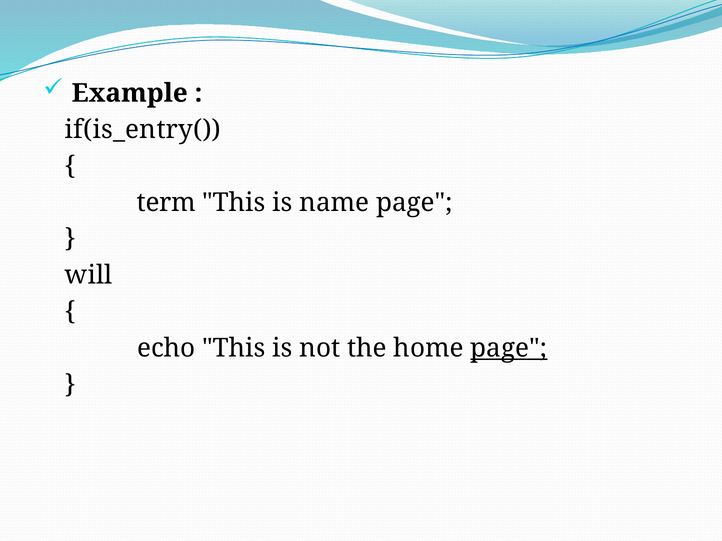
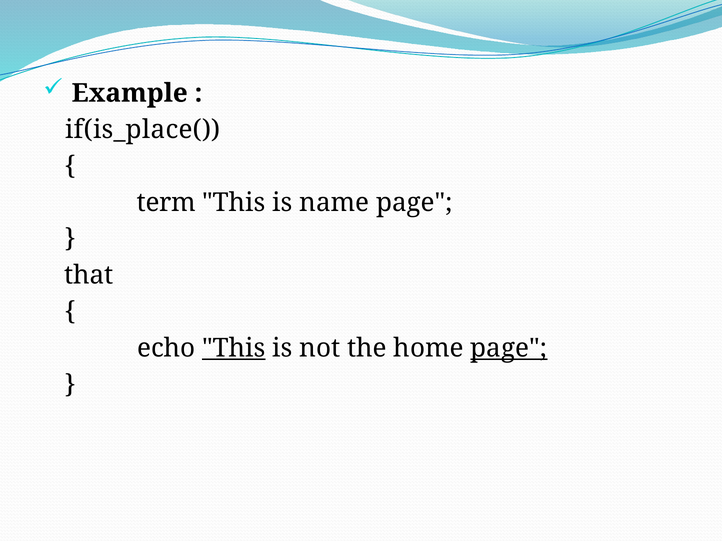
if(is_entry(: if(is_entry( -> if(is_place( (143, 130)
will: will -> that (89, 276)
This underline: none -> present (234, 349)
